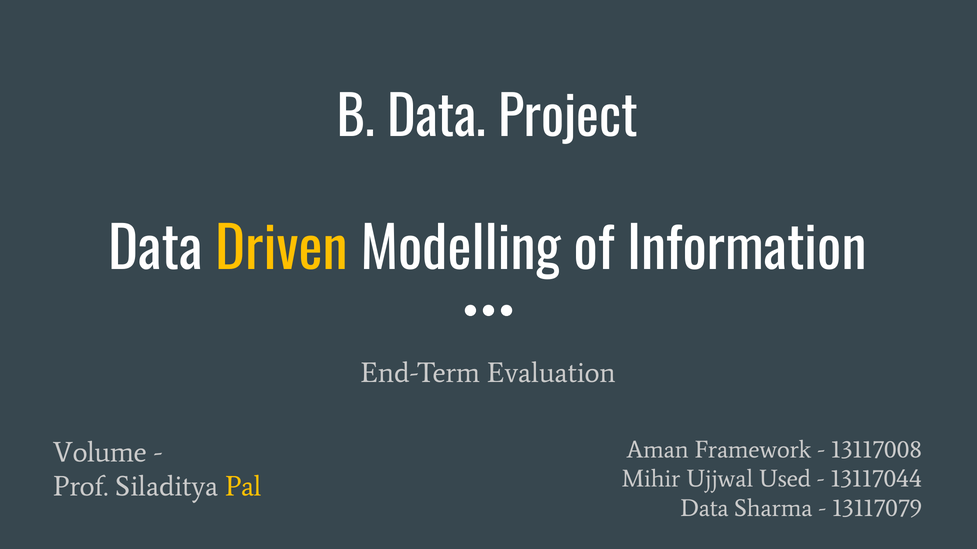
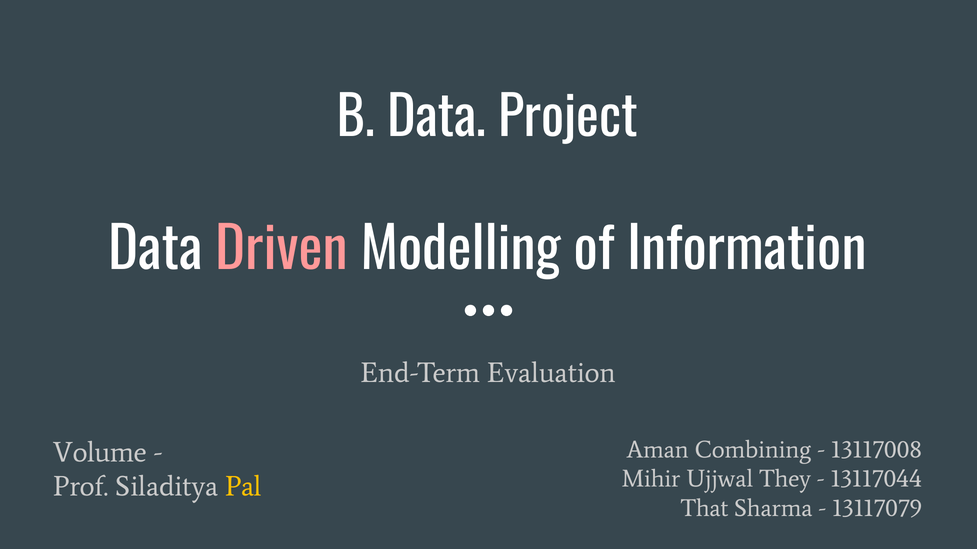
Driven colour: yellow -> pink (282, 251)
Framework: Framework -> Combining (753, 450)
Used: Used -> They (785, 479)
Data: Data -> That (704, 509)
